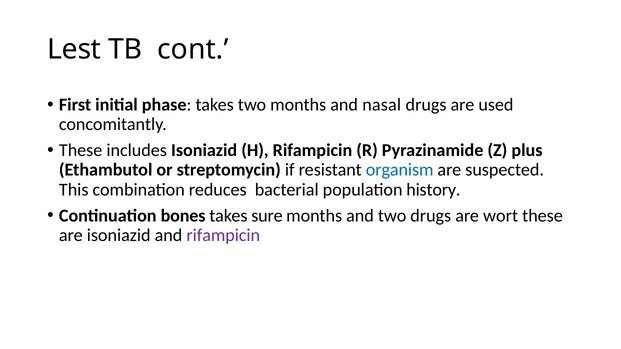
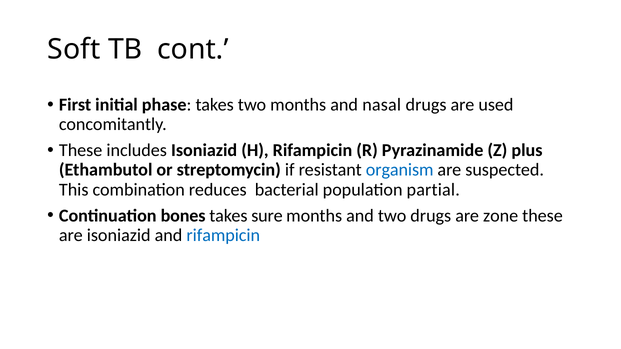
Lest: Lest -> Soft (74, 49)
history: history -> partial (433, 190)
wort: wort -> zone (501, 216)
rifampicin colour: purple -> blue (223, 235)
